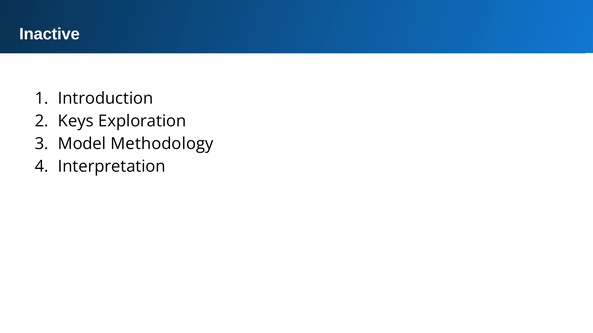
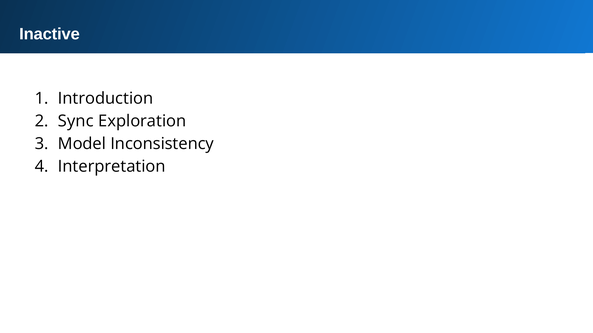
Keys: Keys -> Sync (76, 121)
Methodology: Methodology -> Inconsistency (162, 144)
